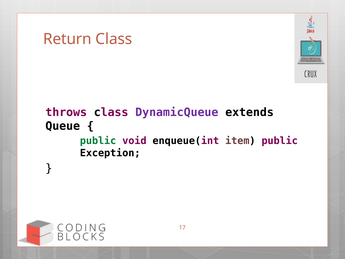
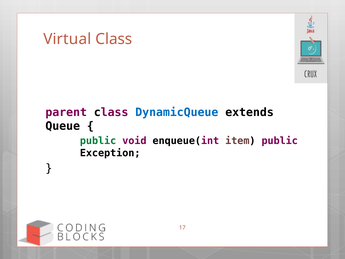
Return: Return -> Virtual (67, 39)
throws: throws -> parent (66, 112)
DynamicQueue colour: purple -> blue (177, 112)
